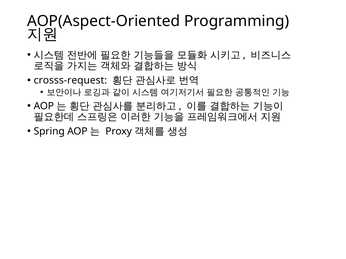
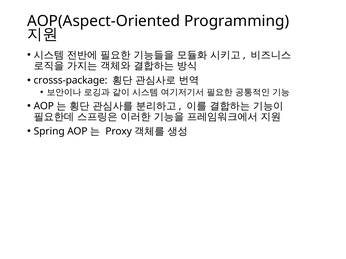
crosss-request: crosss-request -> crosss-package (70, 81)
